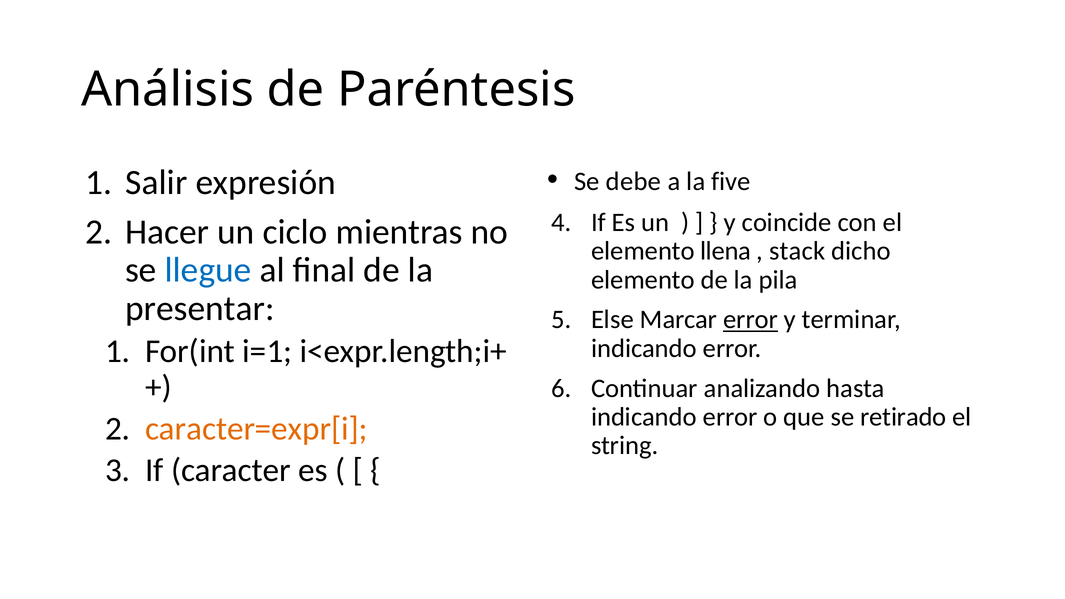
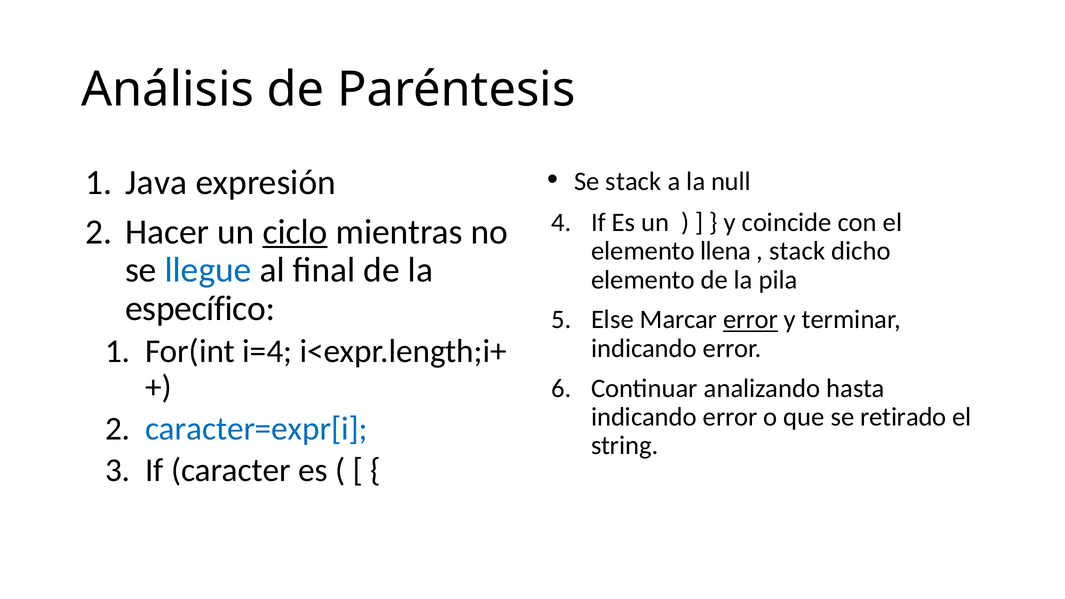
Se debe: debe -> stack (633, 182)
five: five -> null (731, 182)
Salir: Salir -> Java (156, 182)
ciclo underline: none -> present (295, 232)
presentar: presentar -> específico (200, 309)
i=1: i=1 -> i=4 (267, 351)
caracter=expr[i colour: orange -> blue (256, 429)
